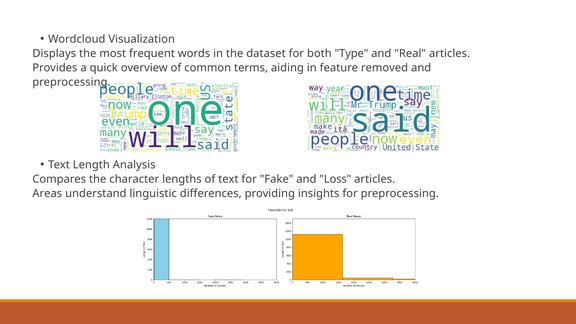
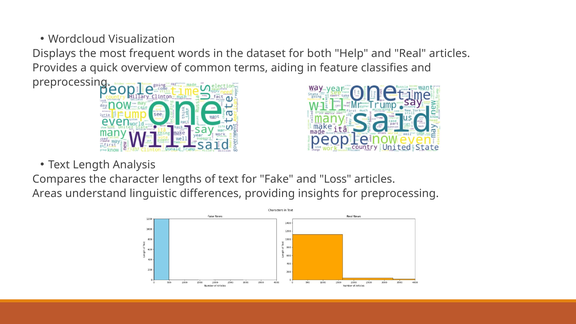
Type: Type -> Help (351, 54)
removed: removed -> classifies (385, 68)
